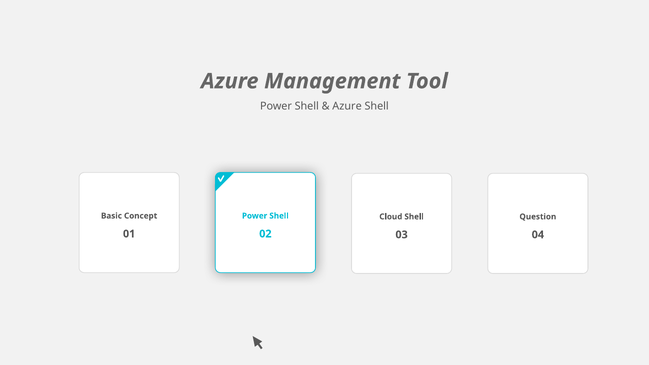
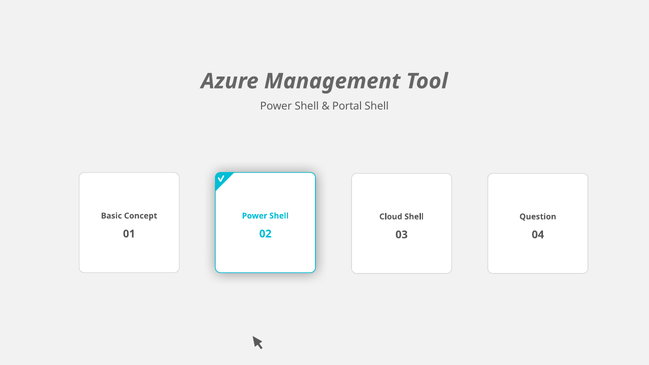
Azure: Azure -> Portal (347, 106)
